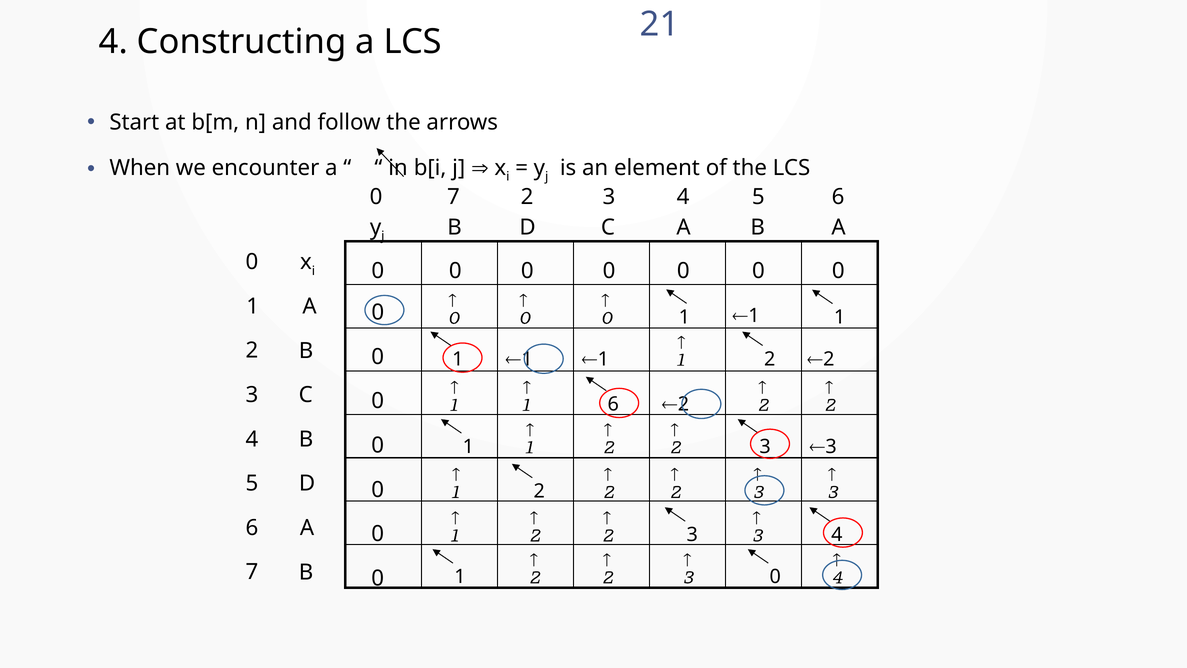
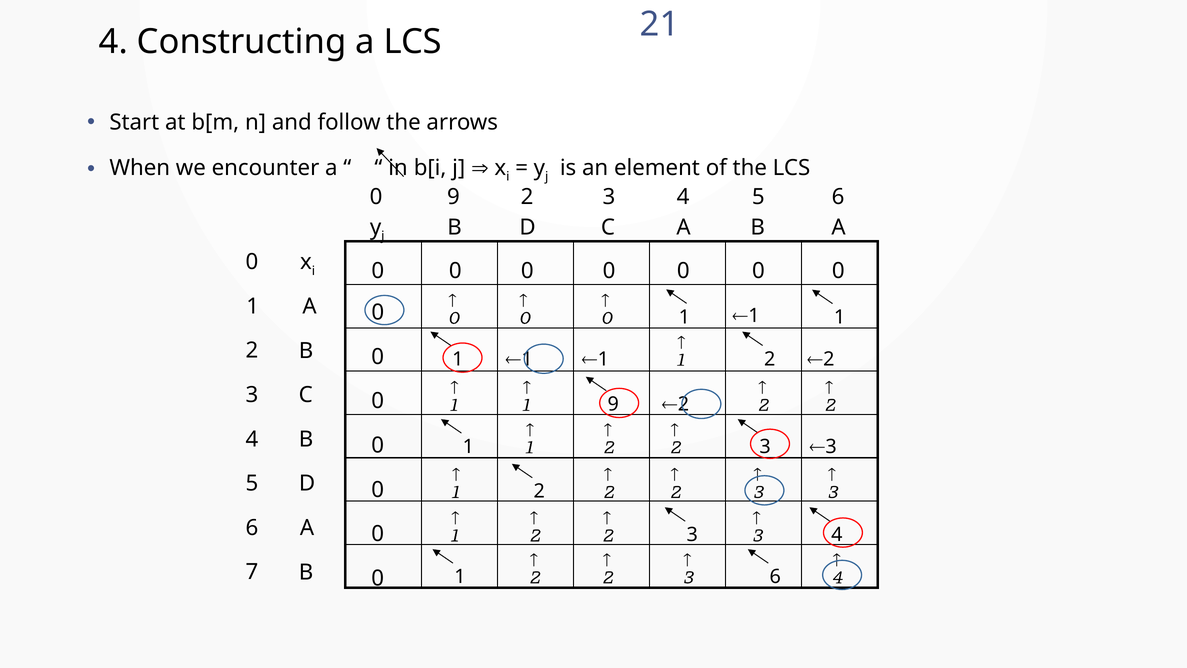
0 7: 7 -> 9 (453, 197)
1 6: 6 -> 9 (613, 404)
3 0: 0 -> 6 (775, 576)
